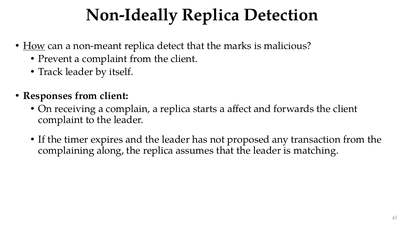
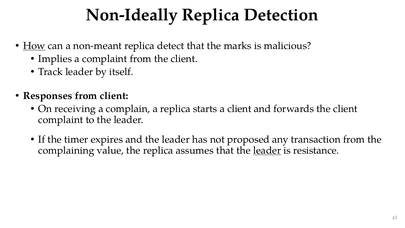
Prevent: Prevent -> Implies (55, 59)
a affect: affect -> client (239, 109)
along: along -> value (110, 150)
leader underline: none -> present (267, 150)
matching: matching -> resistance (316, 150)
